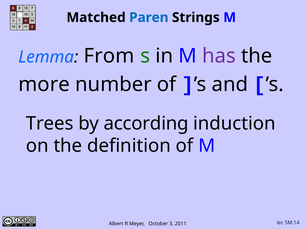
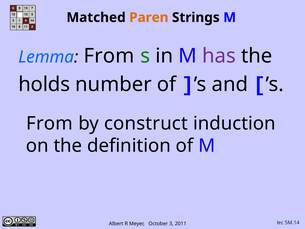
Paren colour: blue -> orange (149, 17)
more: more -> holds (44, 84)
Trees: Trees -> From (50, 123)
according: according -> construct (146, 123)
